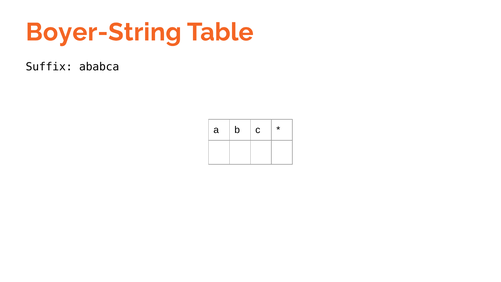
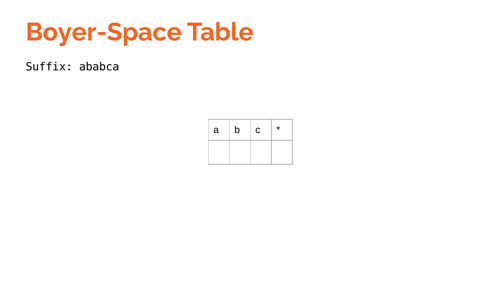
Boyer-String: Boyer-String -> Boyer-Space (104, 32)
